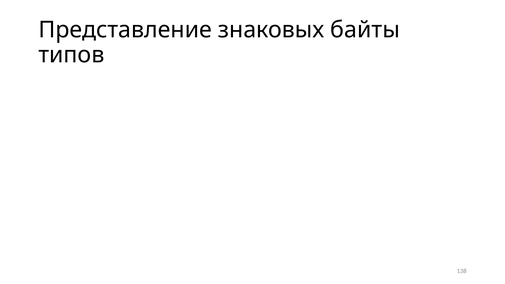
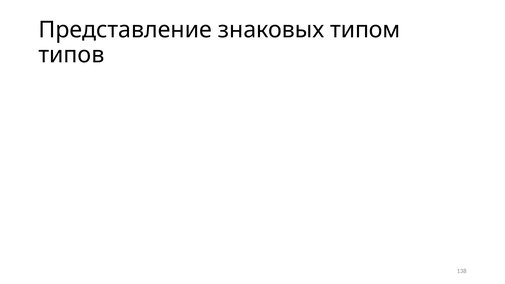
байты: байты -> типом (365, 30)
